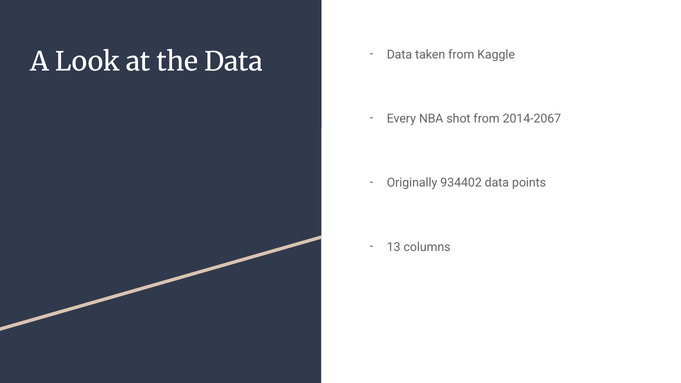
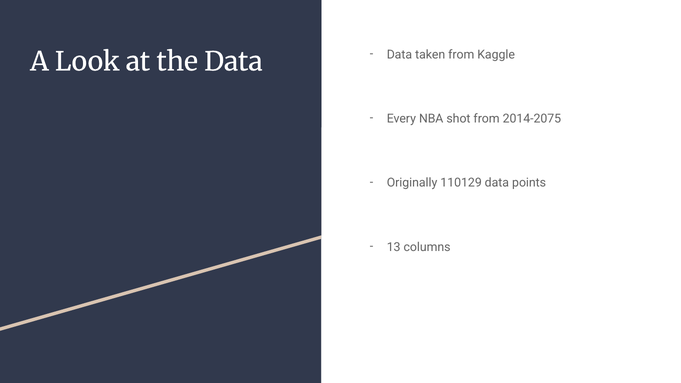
2014-2067: 2014-2067 -> 2014-2075 (532, 119)
934402: 934402 -> 110129 (461, 183)
